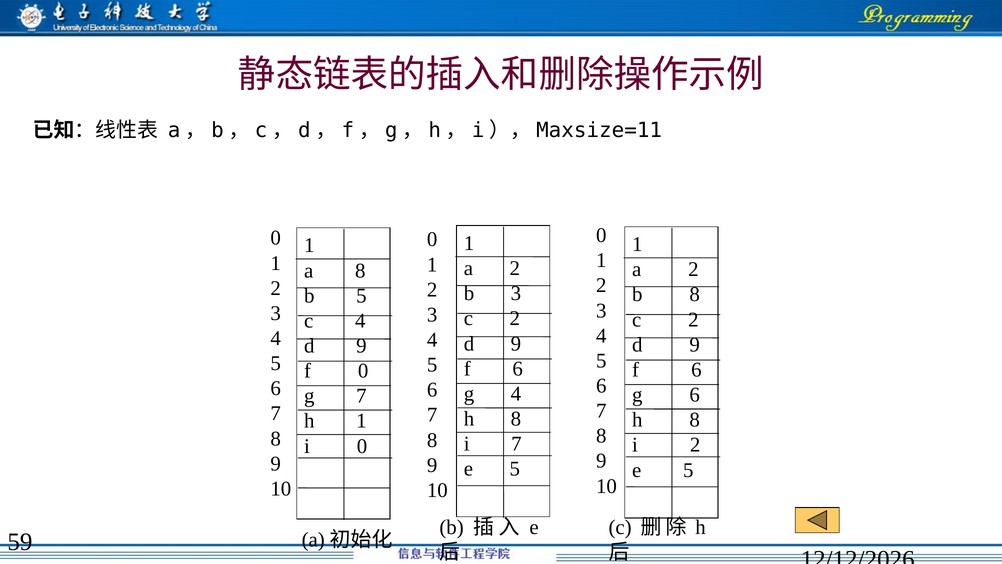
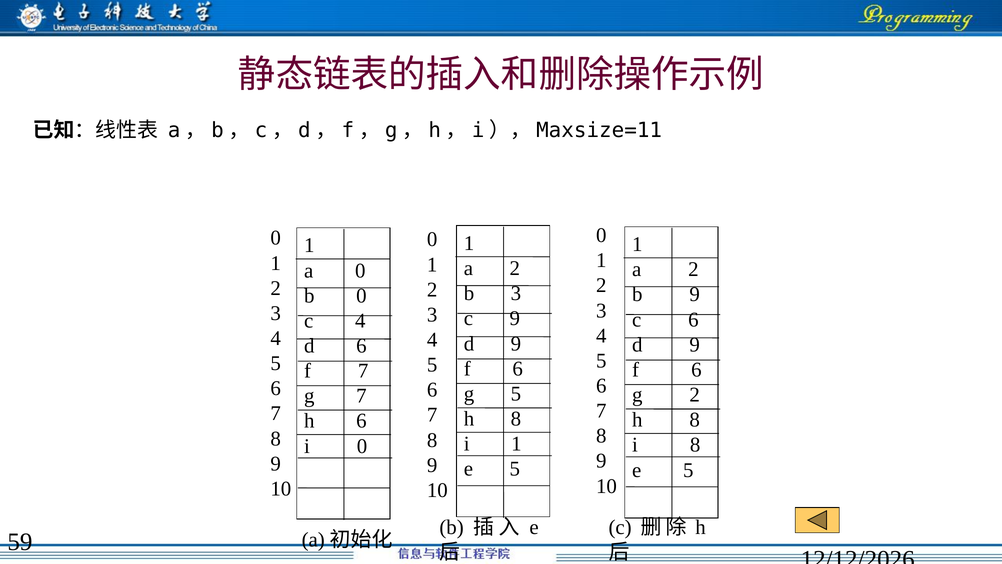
a 8: 8 -> 0 (360, 270)
b 8: 8 -> 9 (695, 294)
b 5: 5 -> 0 (361, 296)
2: 2 -> 9 (515, 318)
2: 2 -> 6 (693, 319)
9: 9 -> 6 (361, 346)
f 0: 0 -> 7 (363, 371)
g 4: 4 -> 5 (516, 393)
g 6: 6 -> 2 (695, 395)
h 1: 1 -> 6 (361, 421)
i 7: 7 -> 1 (516, 444)
i 2: 2 -> 8 (695, 445)
